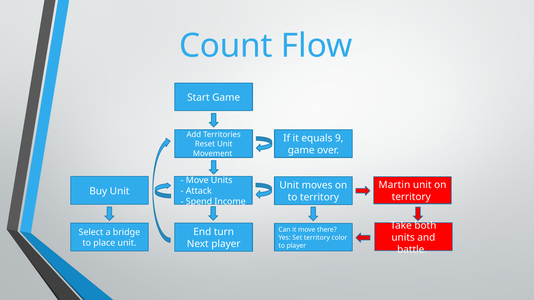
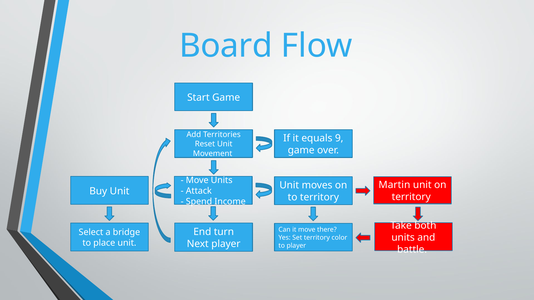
Count: Count -> Board (226, 46)
